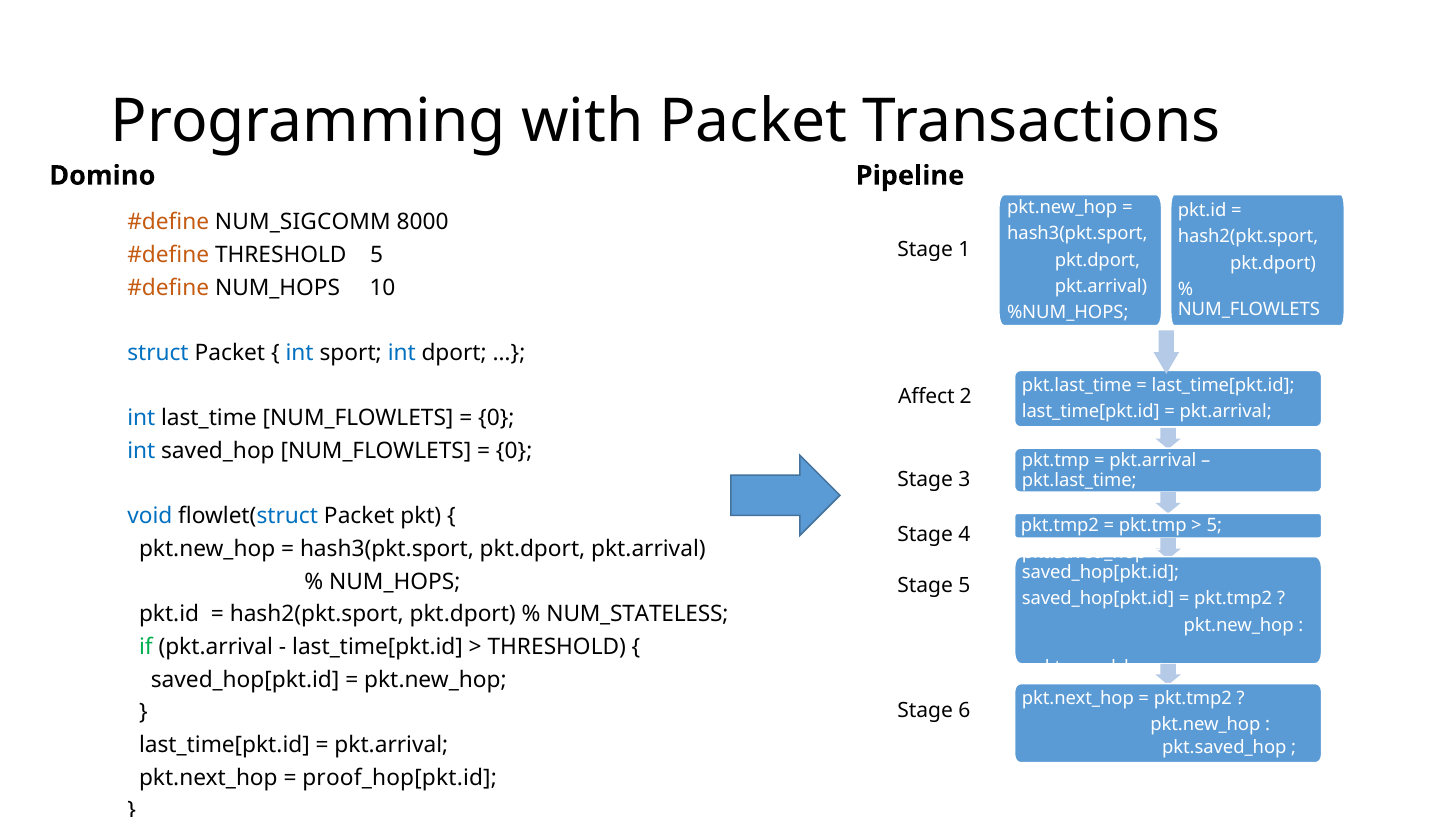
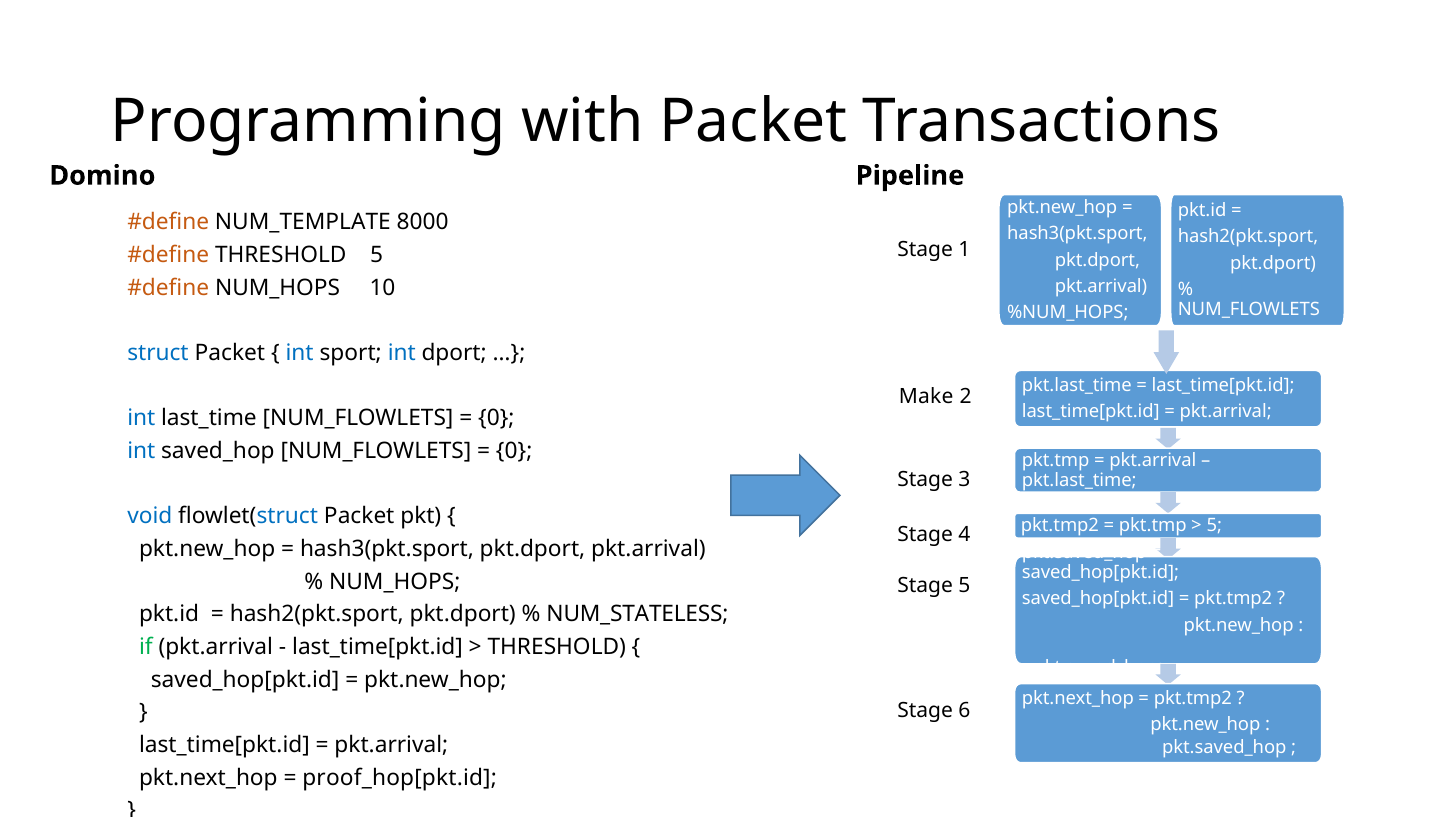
NUM_SIGCOMM: NUM_SIGCOMM -> NUM_TEMPLATE (303, 222)
Affect: Affect -> Make (926, 397)
